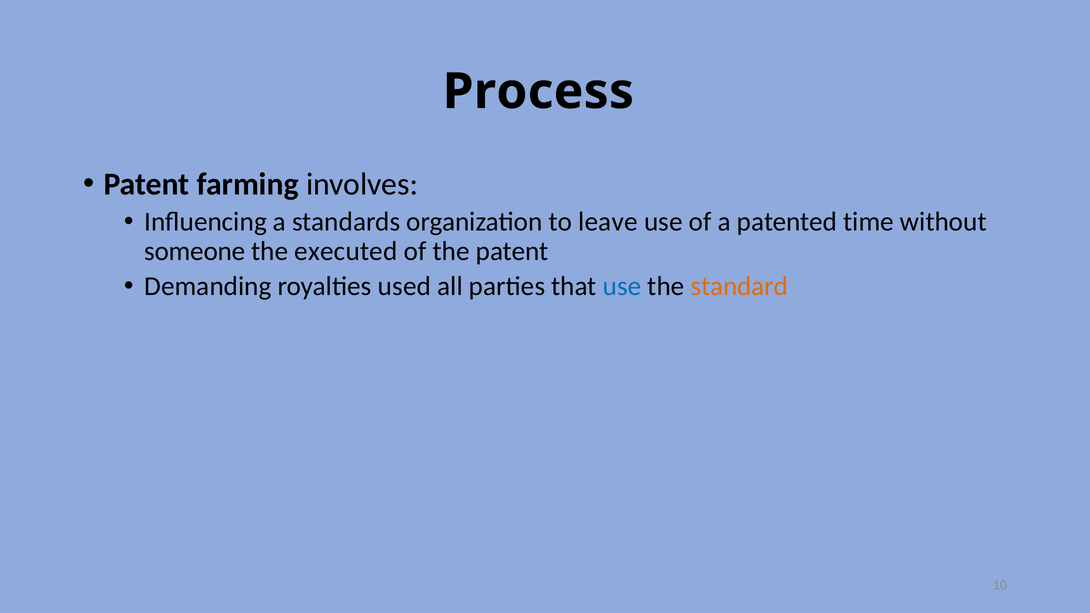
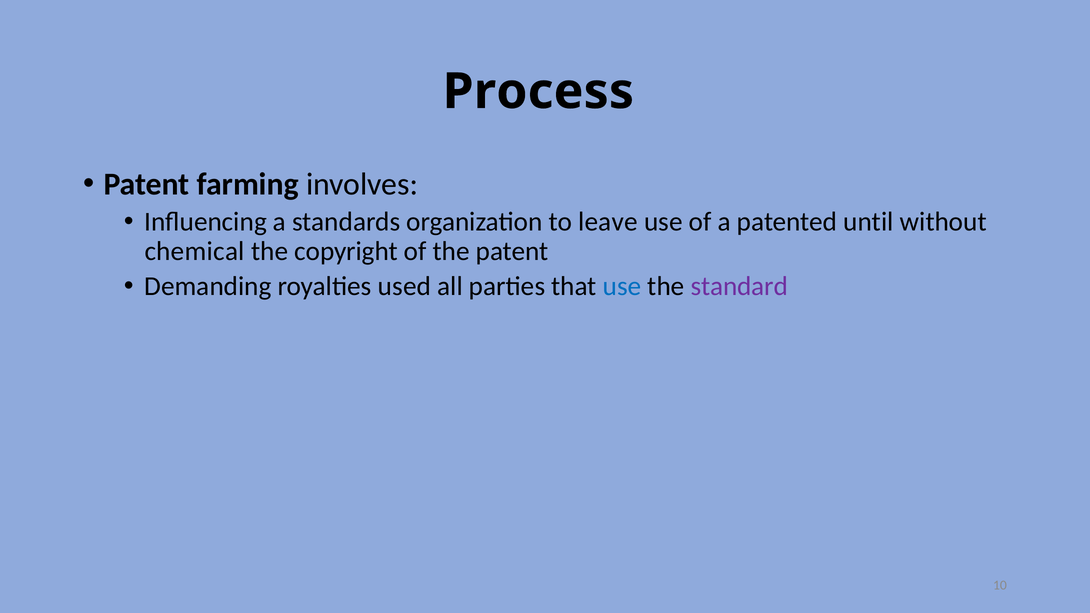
time: time -> until (868, 222)
someone: someone -> chemical (195, 251)
executed: executed -> copyright (346, 251)
standard colour: orange -> purple (739, 286)
